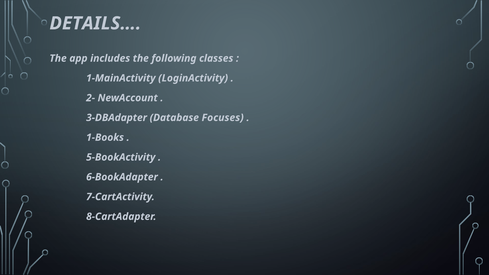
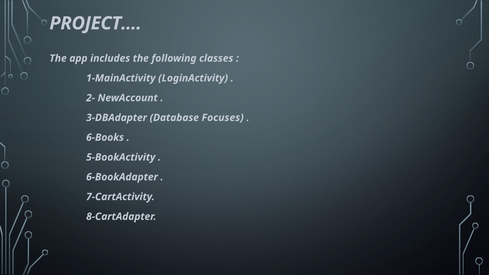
DETAILS…: DETAILS… -> PROJECT… (95, 23)
1-Books: 1-Books -> 6-Books (105, 137)
